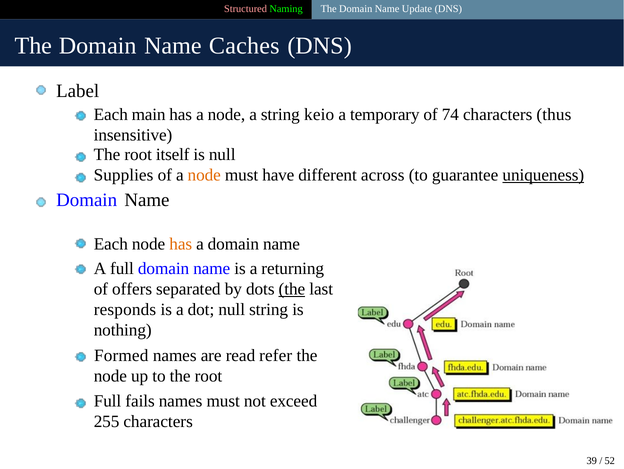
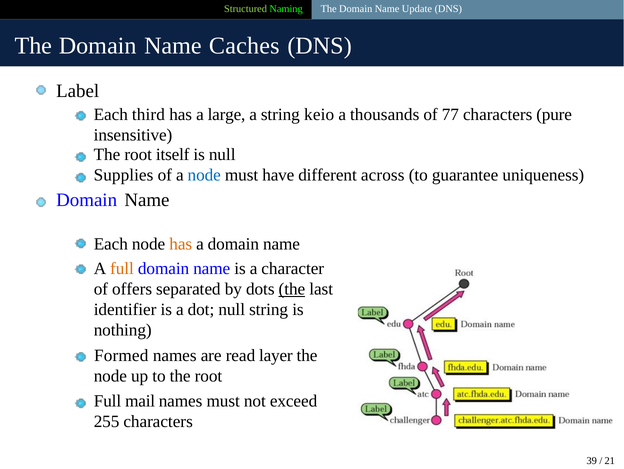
Structured colour: pink -> light green (246, 9)
main: main -> third (148, 115)
has a node: node -> large (227, 115)
temporary: temporary -> thousands (385, 115)
74: 74 -> 77 (450, 115)
thus: thus -> pure (554, 115)
node colour: orange -> blue (204, 175)
uniqueness underline: present -> none (543, 175)
full colour: black -> orange (122, 269)
returning: returning -> character (293, 269)
responds: responds -> identifier (125, 310)
refer: refer -> layer (276, 356)
fails: fails -> mail (140, 401)
52: 52 -> 21 (610, 461)
